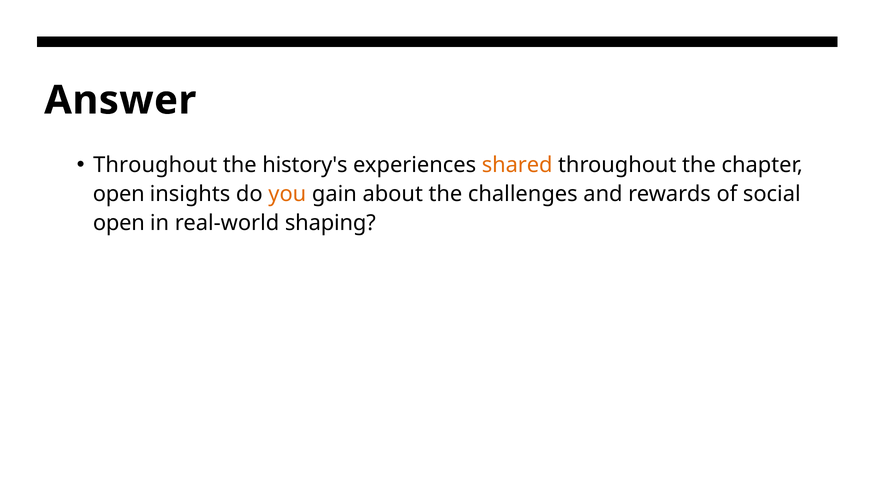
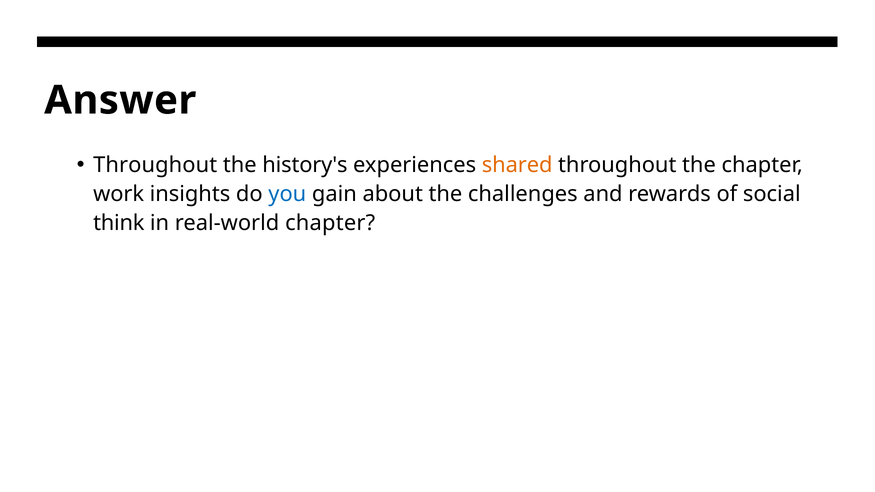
open: open -> work (119, 194)
you colour: orange -> blue (287, 194)
open: open -> think (119, 223)
real-world shaping: shaping -> chapter (330, 223)
